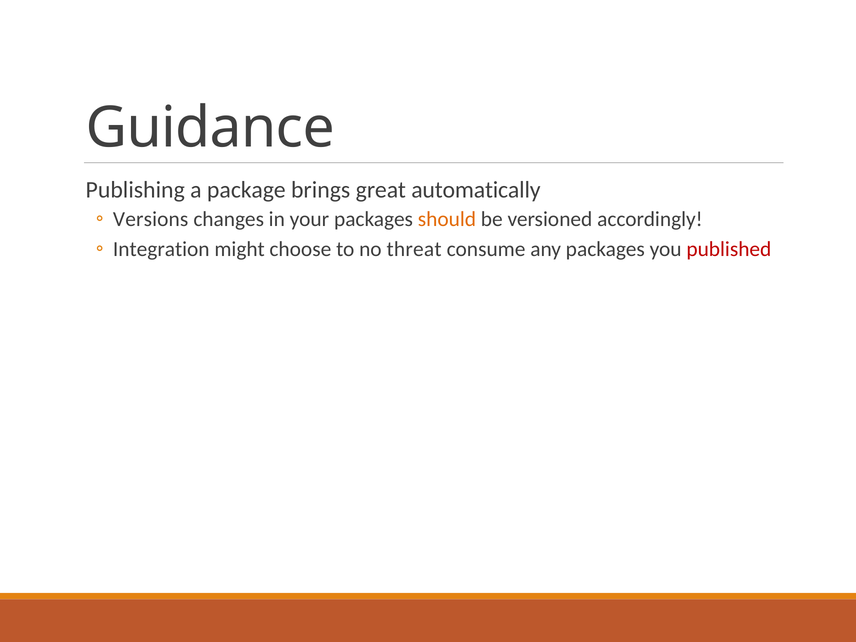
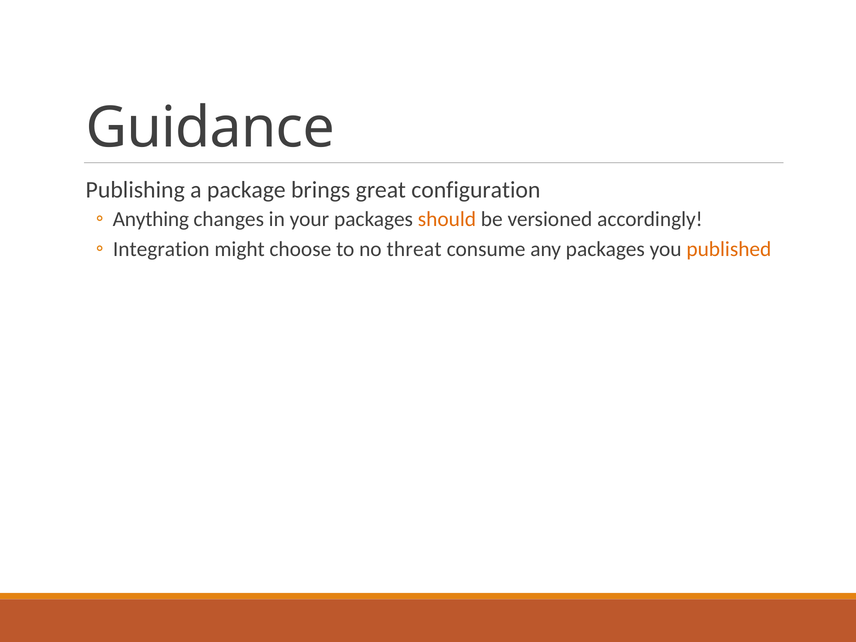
automatically: automatically -> configuration (476, 190)
Versions: Versions -> Anything (151, 219)
published colour: red -> orange (729, 249)
